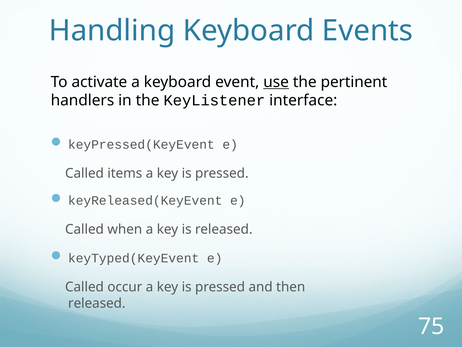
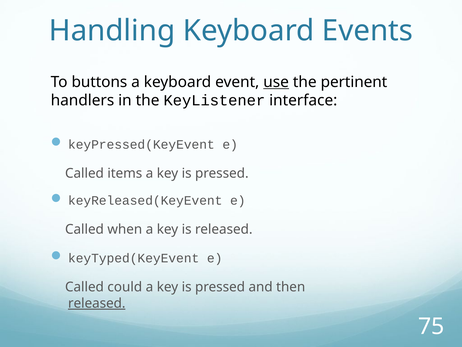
activate: activate -> buttons (99, 82)
occur: occur -> could (125, 287)
released underline: none -> present (97, 303)
